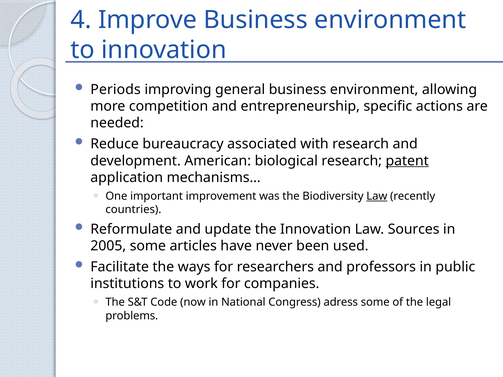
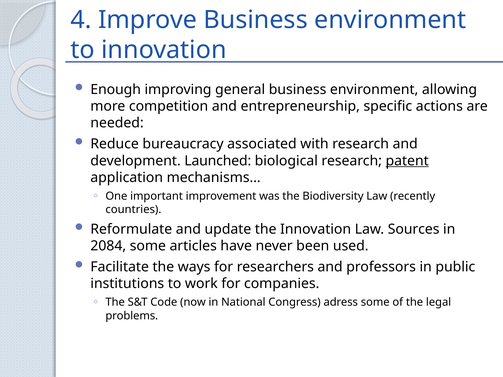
Periods: Periods -> Enough (116, 90)
American: American -> Launched (218, 161)
Law underline: present -> none (377, 196)
2005: 2005 -> 2084 (108, 246)
